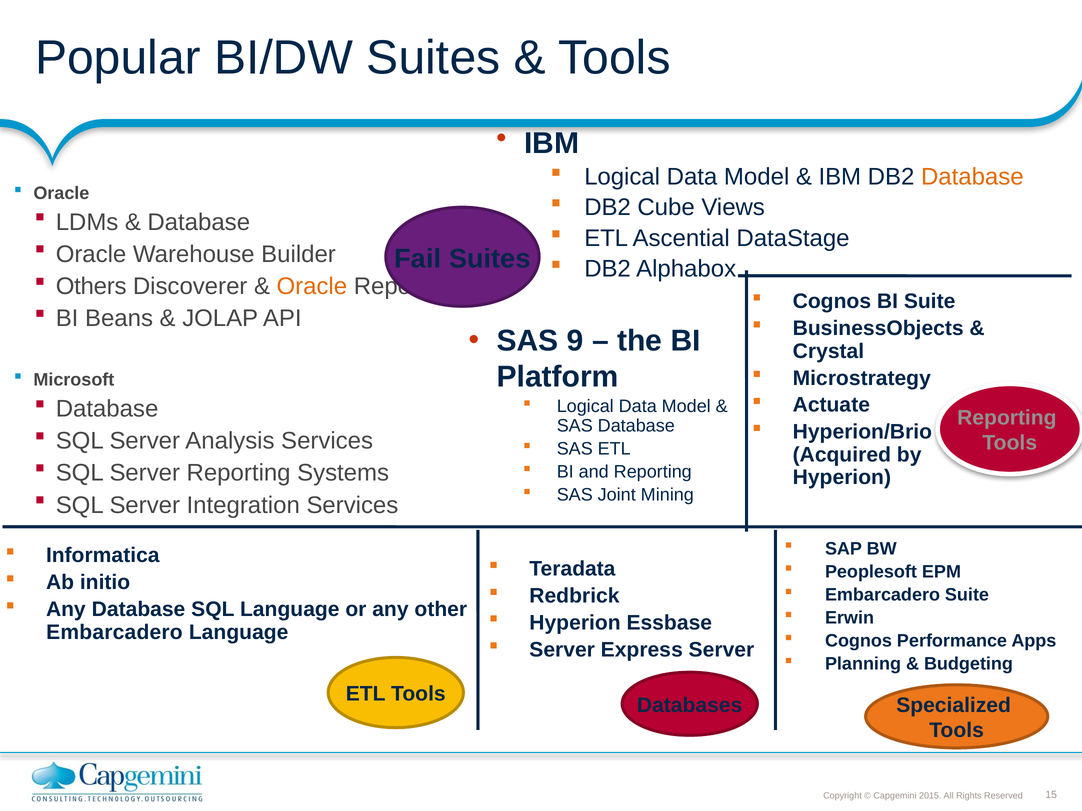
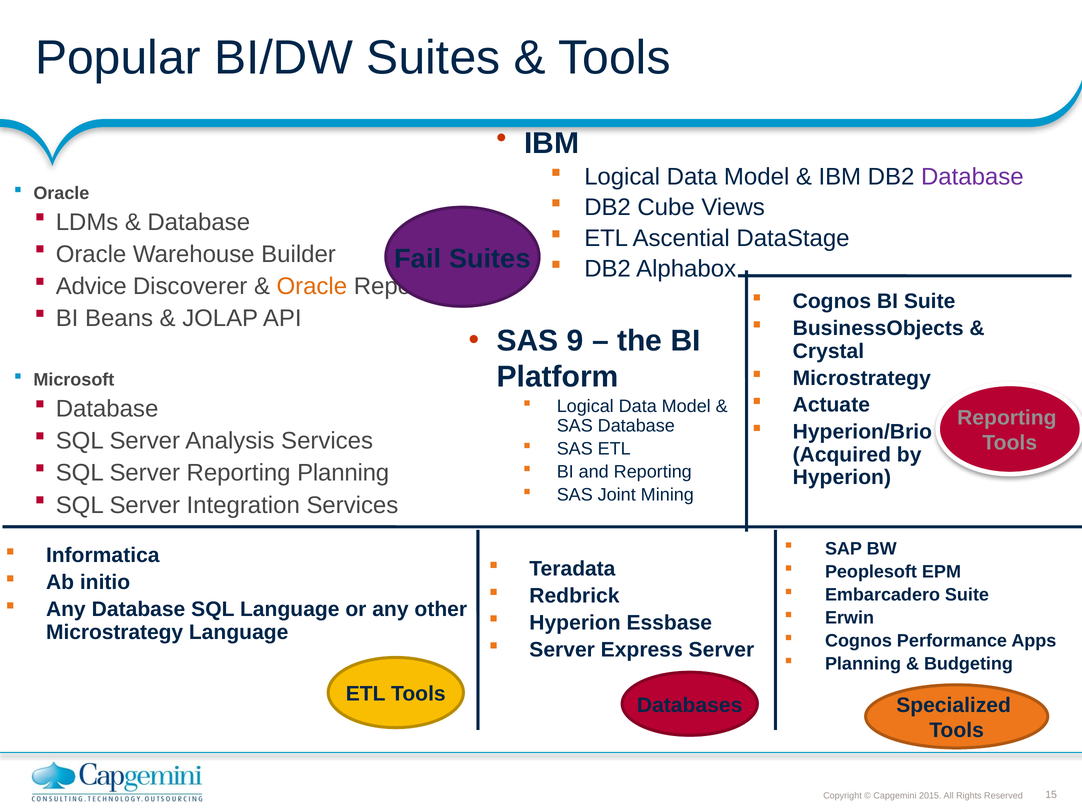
Database colour: orange -> purple (972, 177)
Others: Others -> Advice (91, 286)
Reporting Systems: Systems -> Planning (343, 473)
Embarcadero: Embarcadero -> Microstrategy (115, 633)
